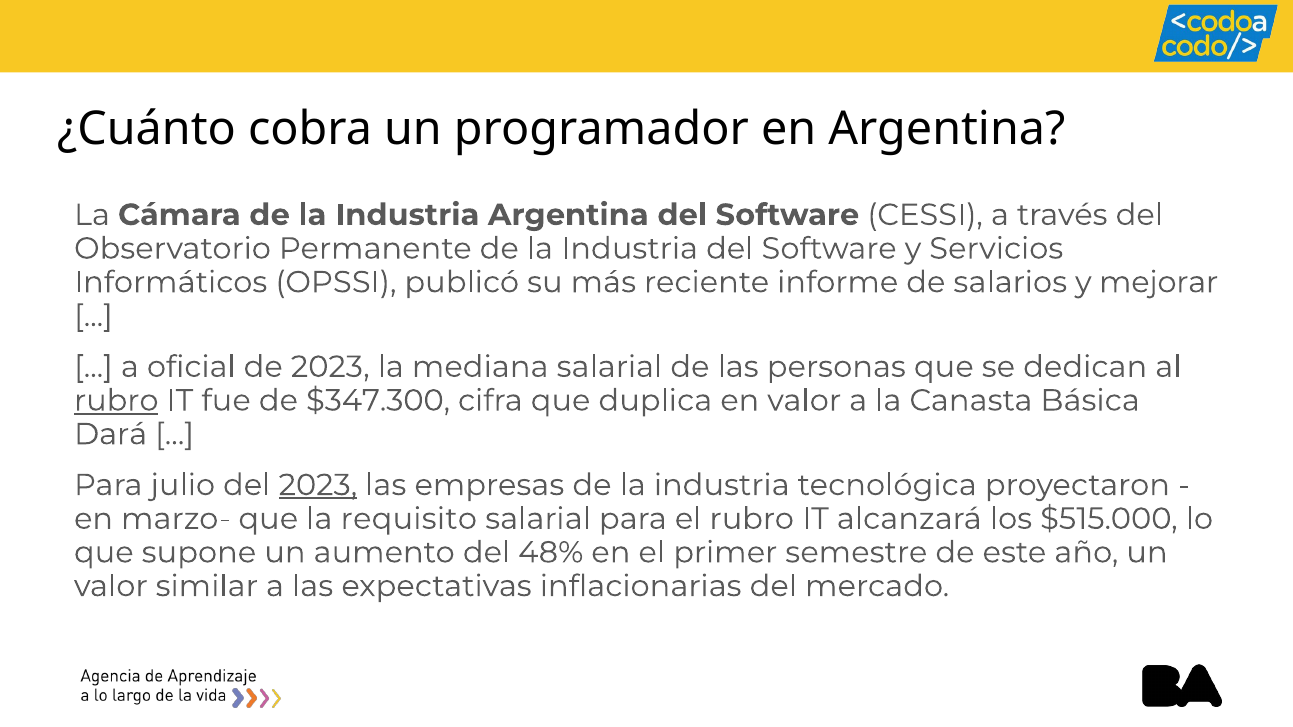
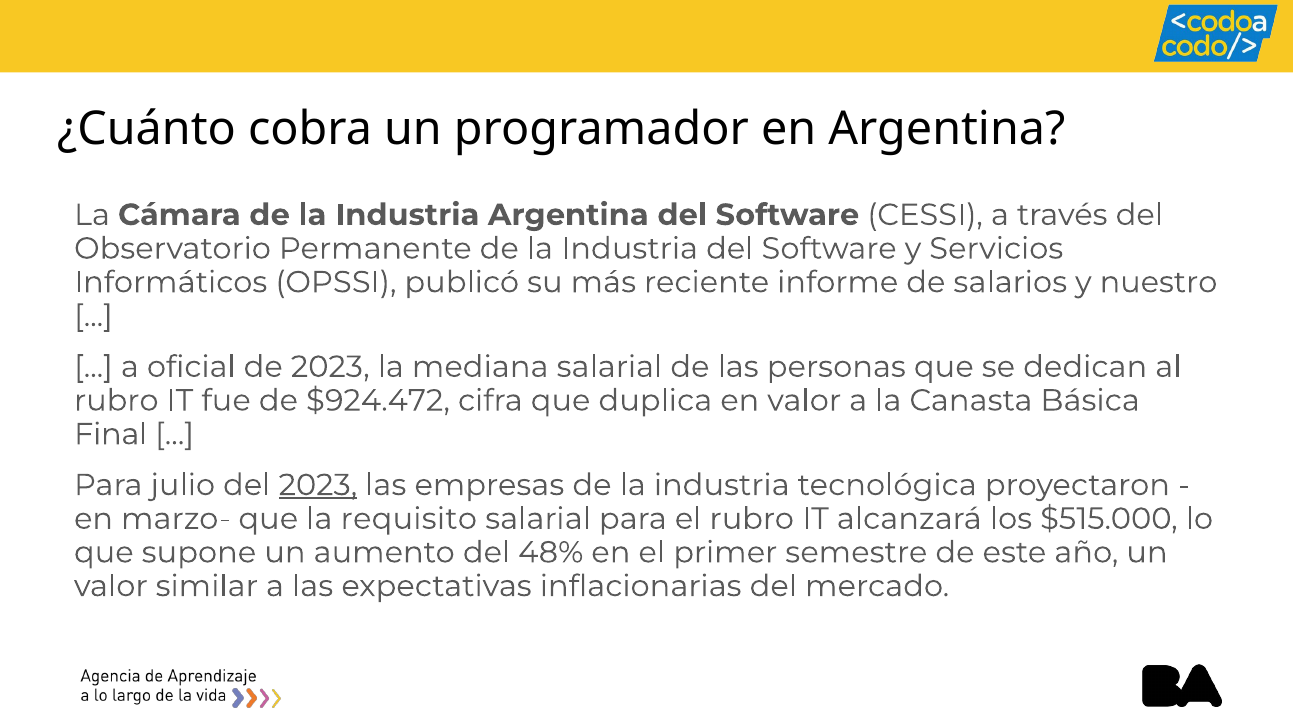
mejorar: mejorar -> nuestro (1159, 282)
rubro underline: present -> none (116, 401)
$347.300: $347.300 -> $924.472 (378, 401)
Dará: Dará -> Final (111, 434)
